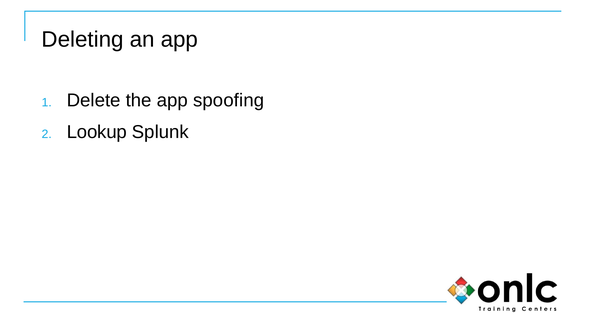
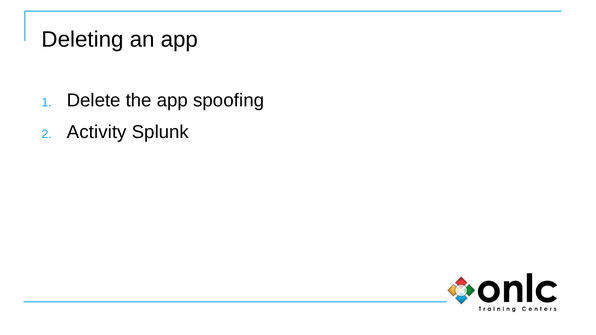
Lookup: Lookup -> Activity (97, 132)
